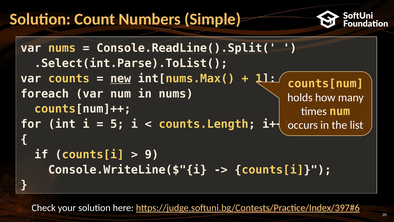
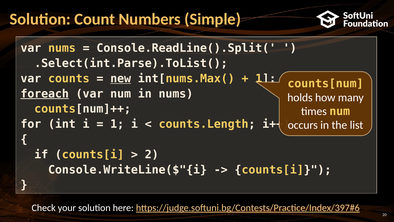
foreach underline: none -> present (45, 94)
5: 5 -> 1 (117, 124)
9: 9 -> 2 (152, 154)
